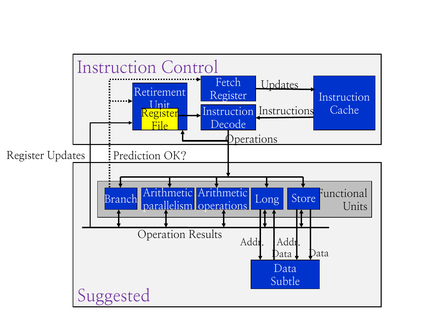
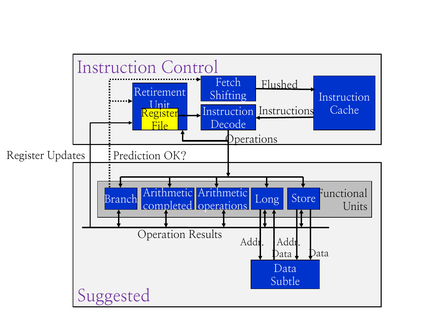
Updates: Updates -> Flushed (280, 85)
Register: Register -> Shifting (228, 96)
parallelism: parallelism -> completed (168, 206)
